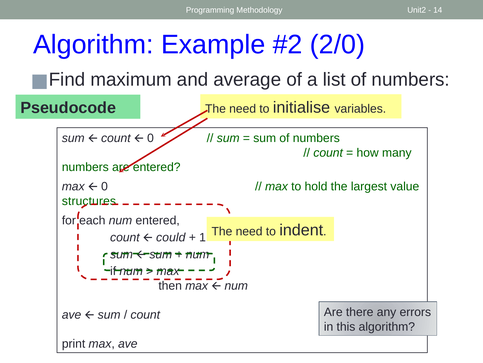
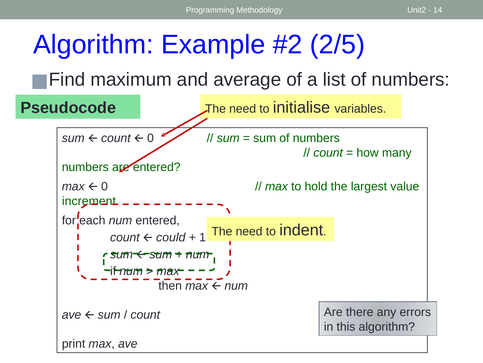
2/0: 2/0 -> 2/5 (337, 45)
structures: structures -> increment (89, 201)
